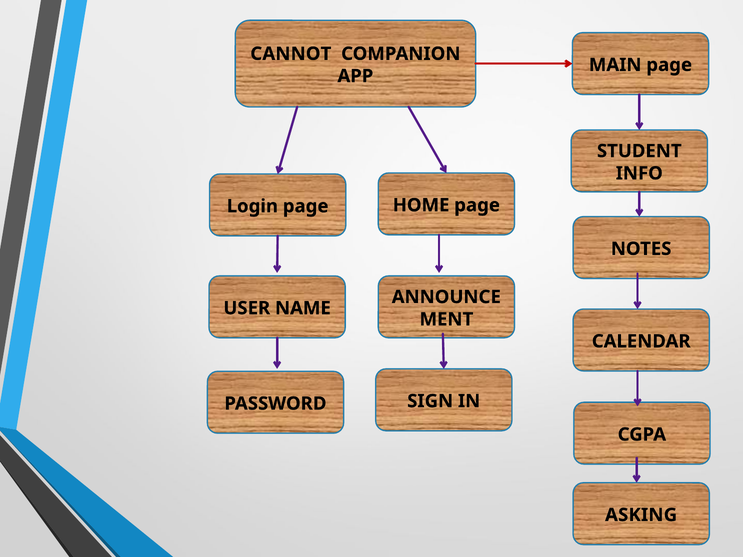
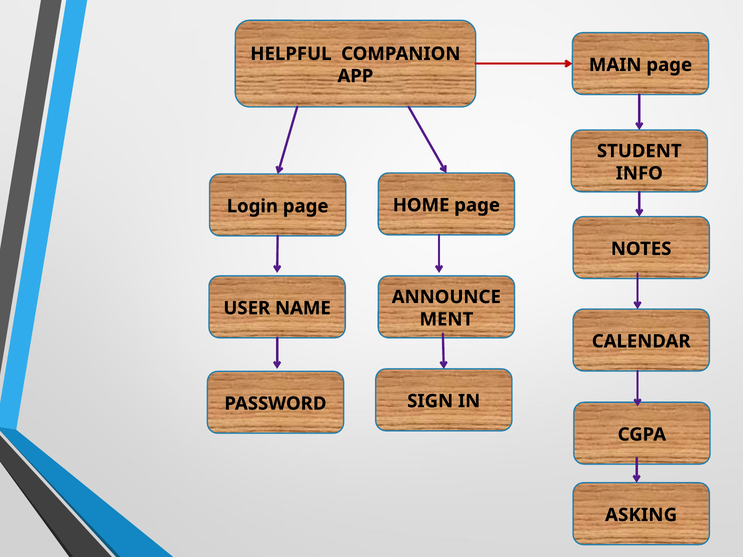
CANNOT: CANNOT -> HELPFUL (291, 54)
